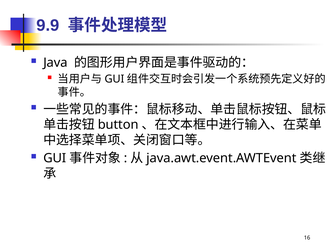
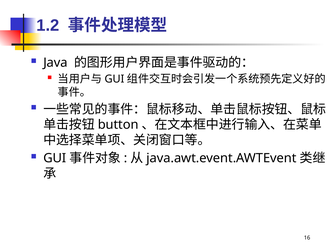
9.9: 9.9 -> 1.2 (48, 25)
